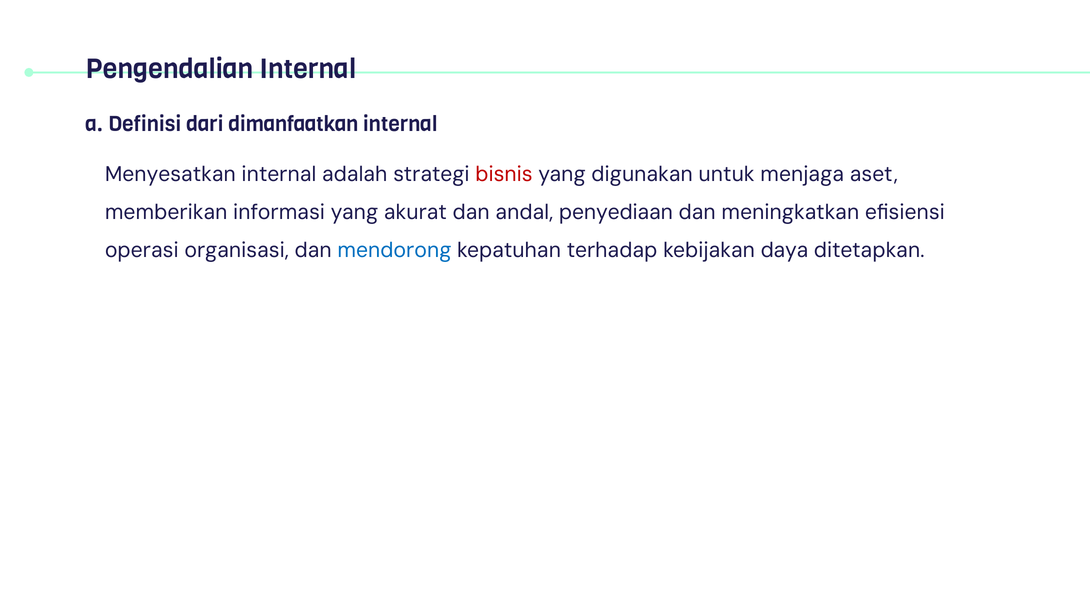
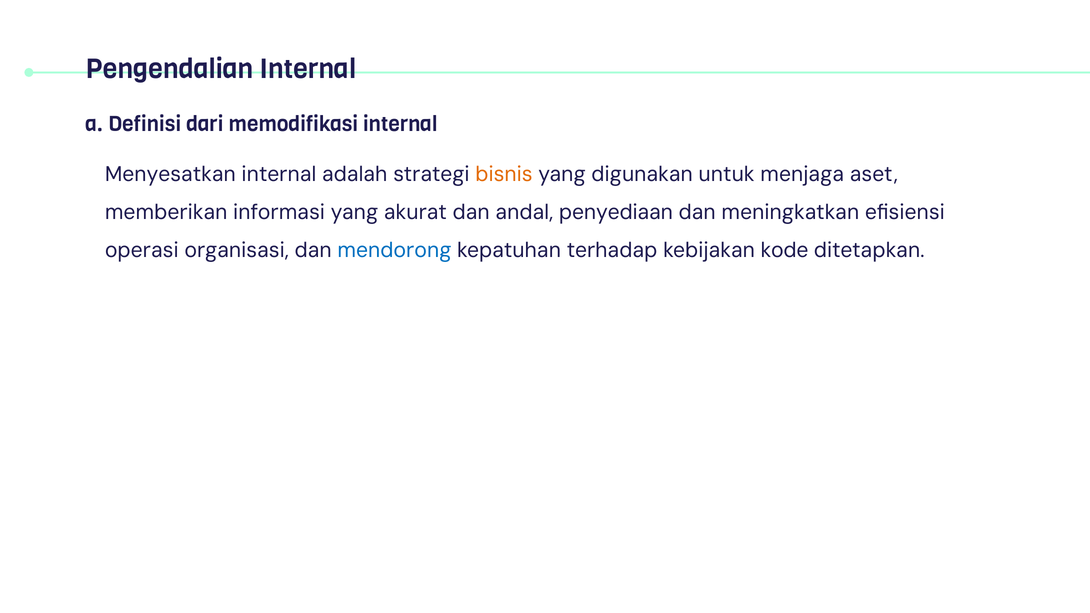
dimanfaatkan: dimanfaatkan -> memodifikasi (293, 125)
bisnis colour: red -> orange (504, 174)
daya: daya -> kode (784, 251)
